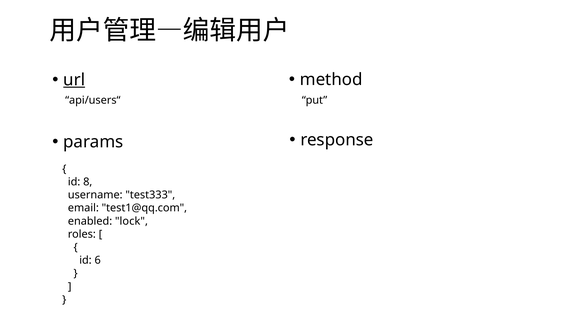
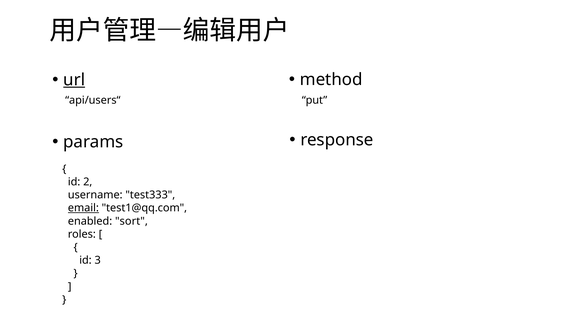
8: 8 -> 2 (88, 182)
email underline: none -> present (83, 208)
lock: lock -> sort (131, 221)
6: 6 -> 3 (98, 261)
